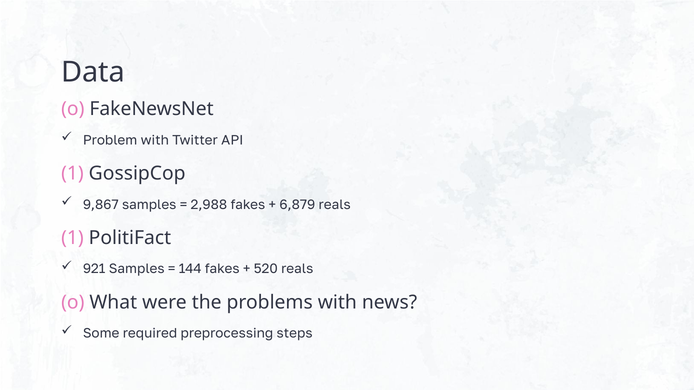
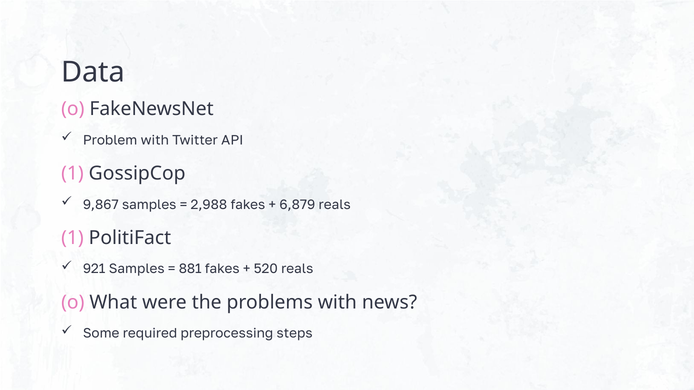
144: 144 -> 881 (190, 269)
